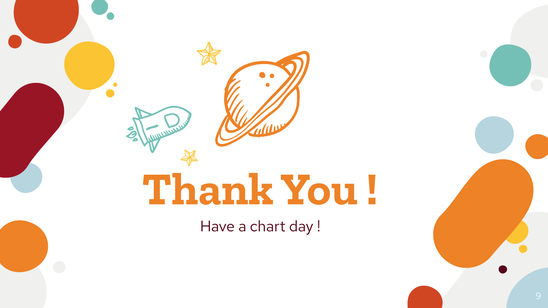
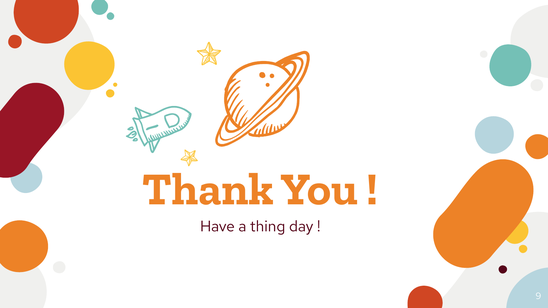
chart: chart -> thing (268, 227)
